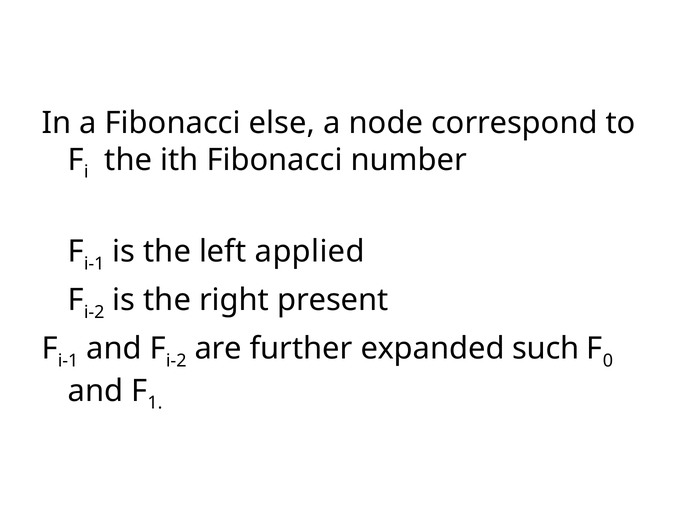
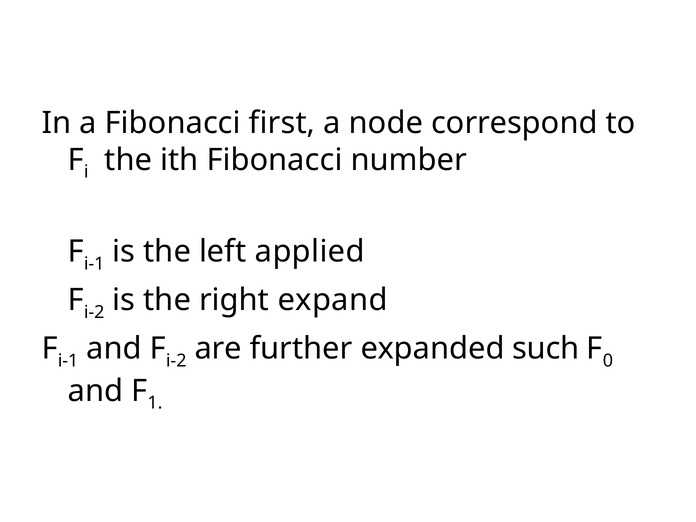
else: else -> first (282, 123)
present: present -> expand (333, 300)
